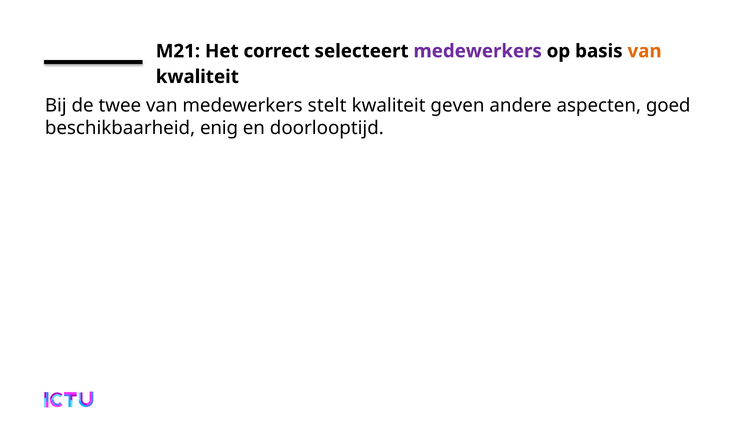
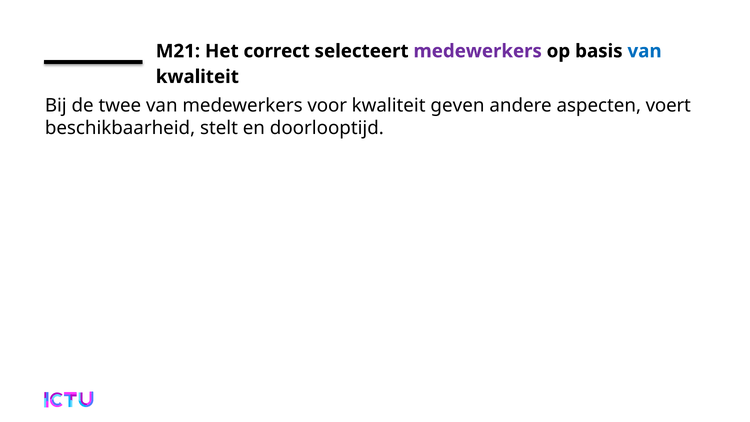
van colour: orange -> blue (645, 51)
stelt: stelt -> voor (327, 105)
goed: goed -> voert (668, 105)
enig: enig -> stelt (219, 128)
